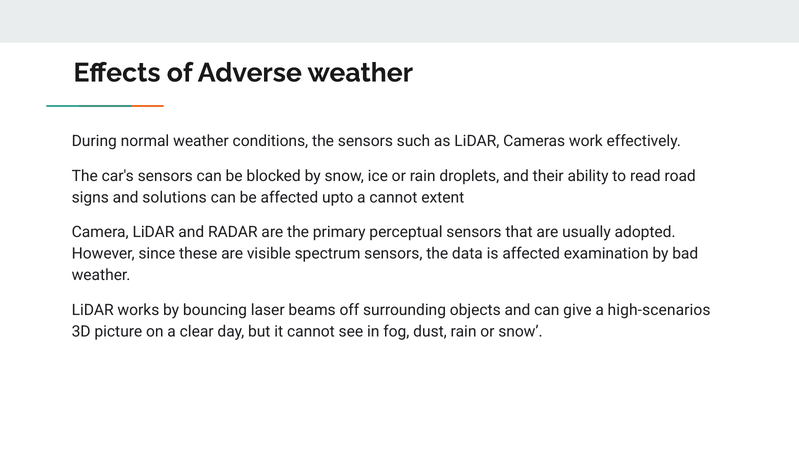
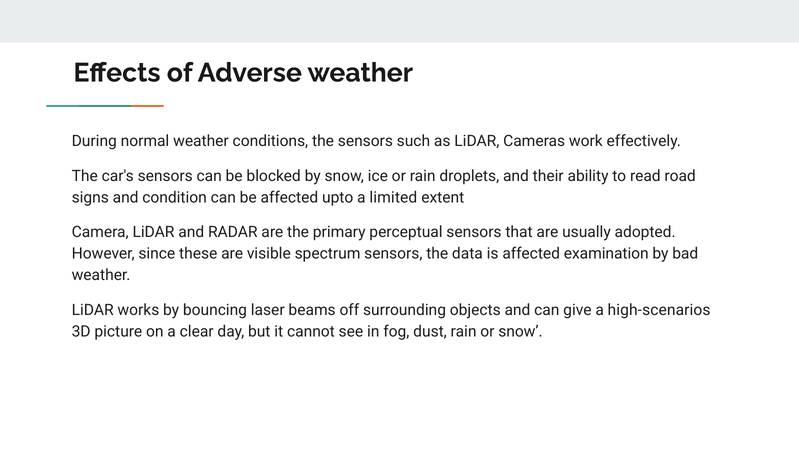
solutions: solutions -> condition (175, 198)
a cannot: cannot -> limited (393, 198)
